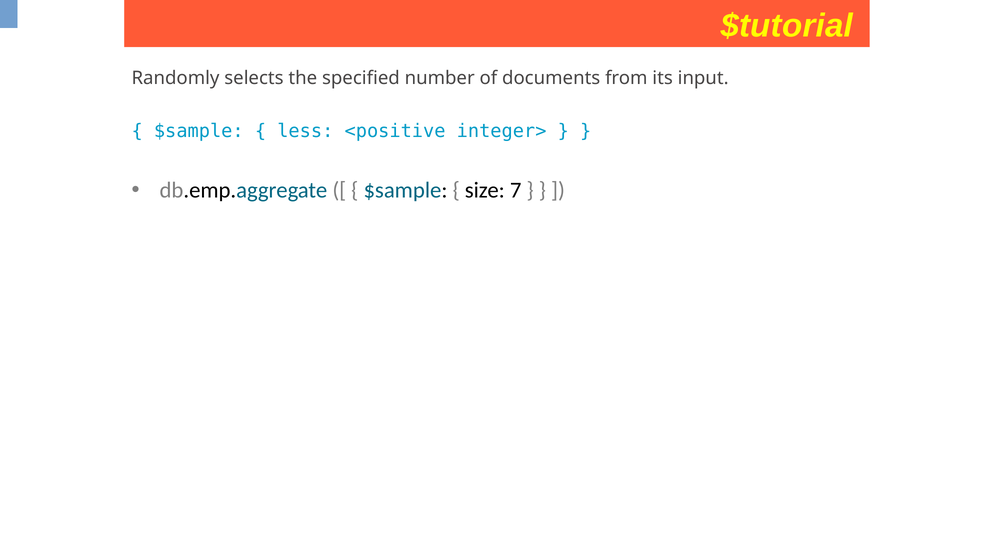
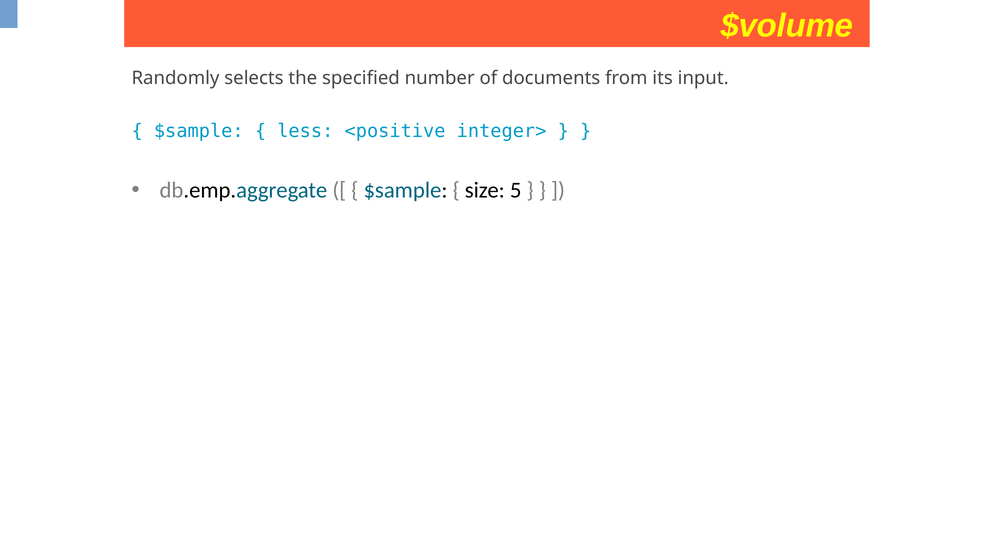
$tutorial: $tutorial -> $volume (787, 26)
7: 7 -> 5 (516, 190)
